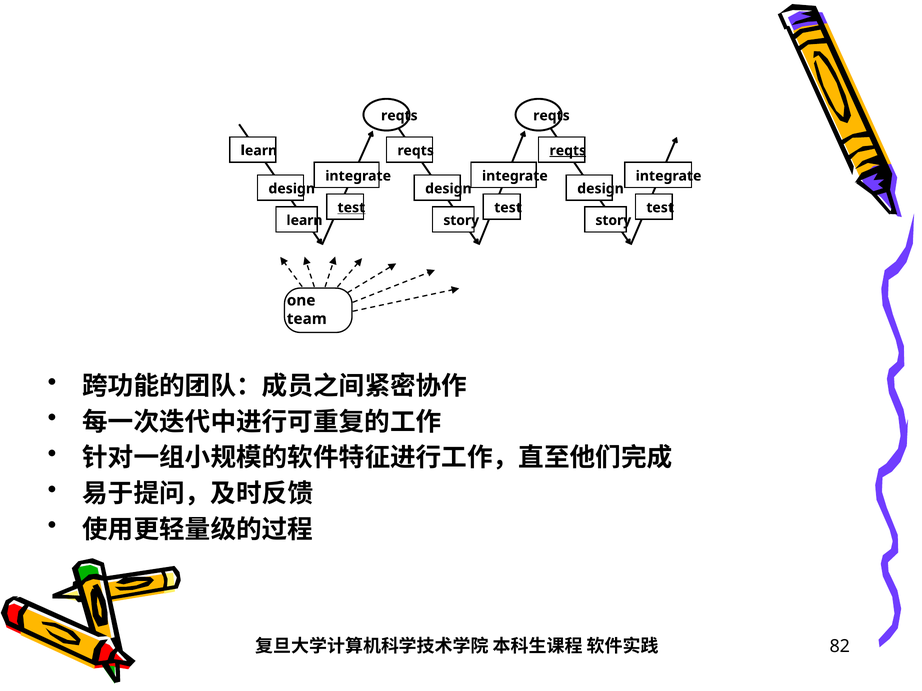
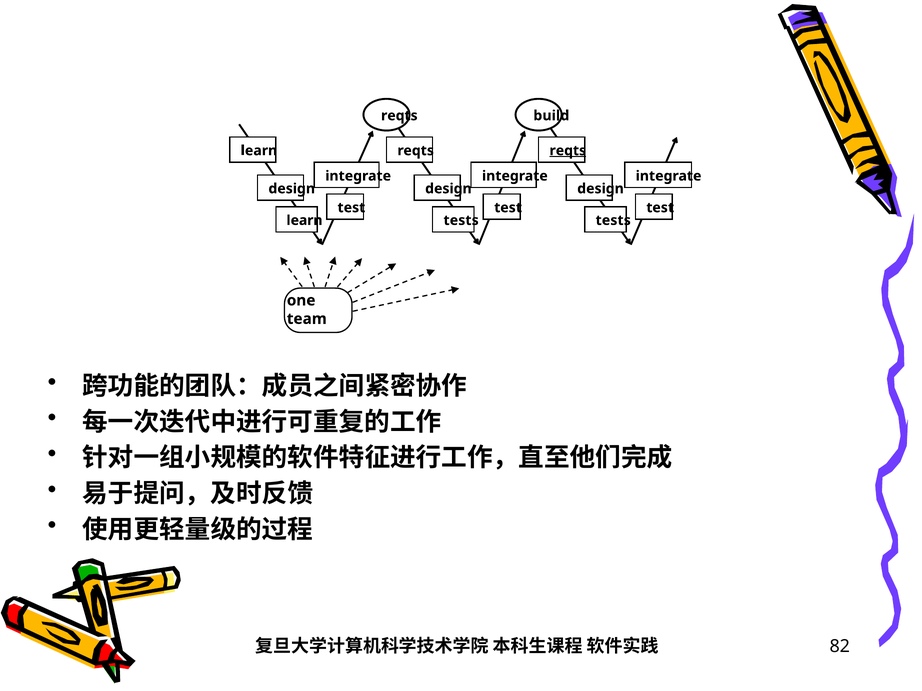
reqts: reqts -> build (551, 116)
test underline: present -> none (351, 208)
story: story -> tests (461, 220)
story: story -> tests (613, 220)
